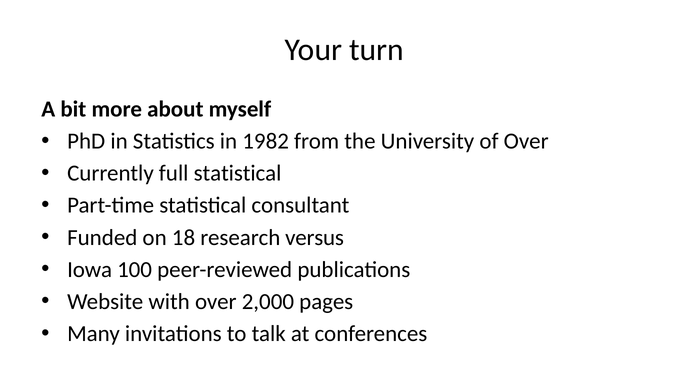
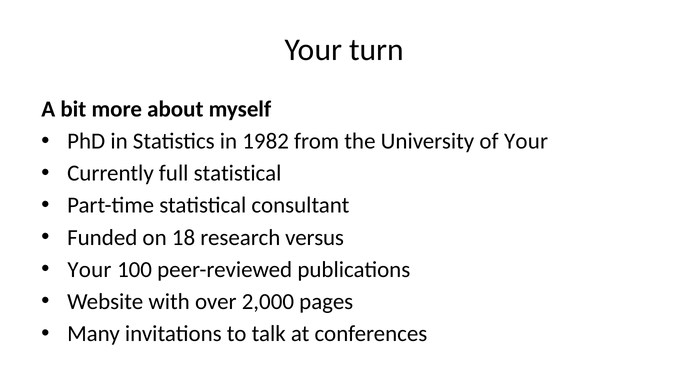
of Over: Over -> Your (526, 141)
Iowa: Iowa -> Your (89, 270)
